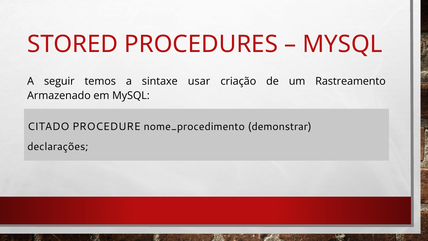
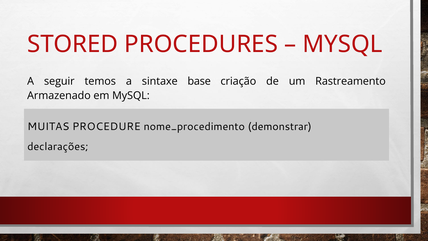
usar: usar -> base (199, 81)
CITADO: CITADO -> MUITAS (48, 127)
